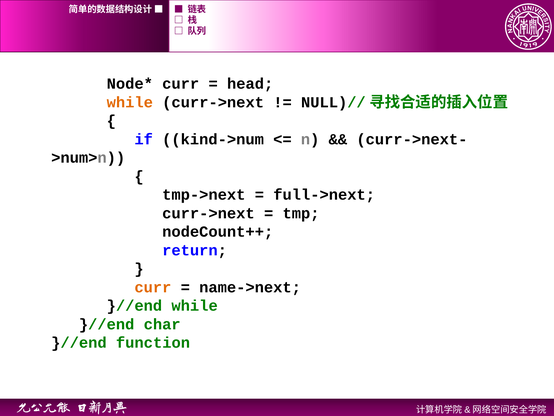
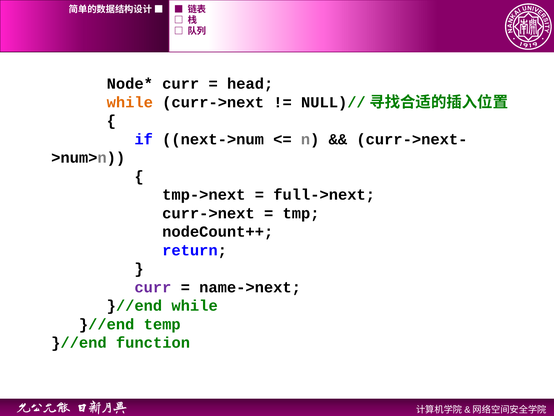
kind->num: kind->num -> next->num (213, 139)
curr colour: orange -> purple (153, 287)
char: char -> temp (162, 324)
